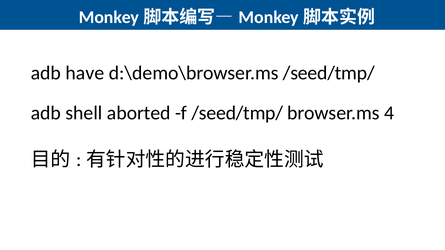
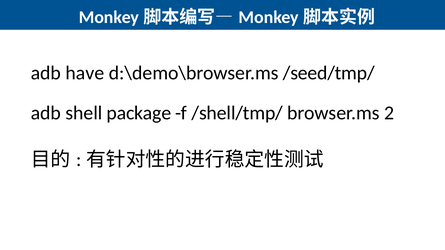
aborted: aborted -> package (139, 113)
f /seed/tmp/: /seed/tmp/ -> /shell/tmp/ (237, 113)
4: 4 -> 2 (389, 113)
